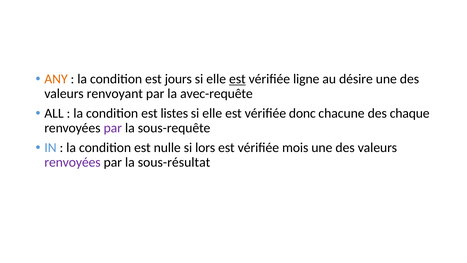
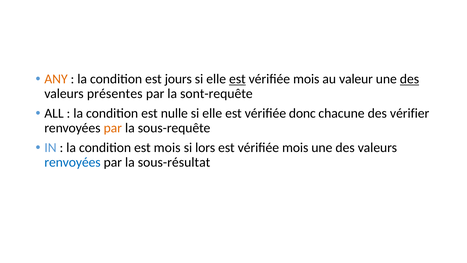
ligne: ligne -> mois (306, 79)
désire: désire -> valeur (356, 79)
des underline: none -> present (410, 79)
renvoyant: renvoyant -> présentes (115, 94)
avec-requête: avec-requête -> sont-requête (216, 94)
listes: listes -> nulle (174, 113)
chaque: chaque -> vérifier (410, 113)
par colour: purple -> orange (113, 128)
est nulle: nulle -> mois (167, 148)
renvoyées colour: purple -> blue (72, 162)
